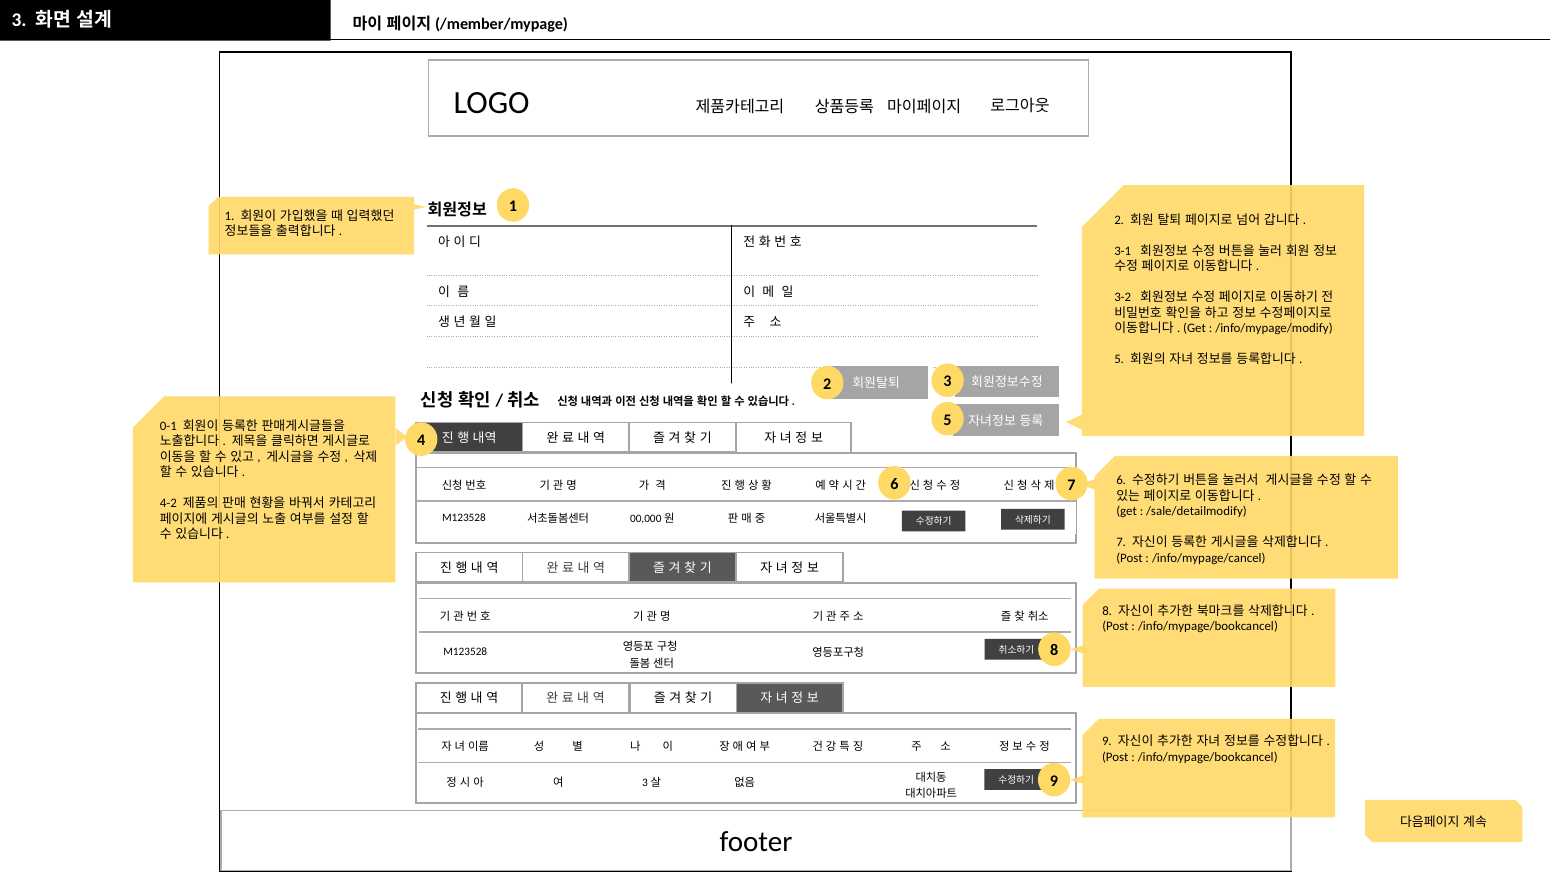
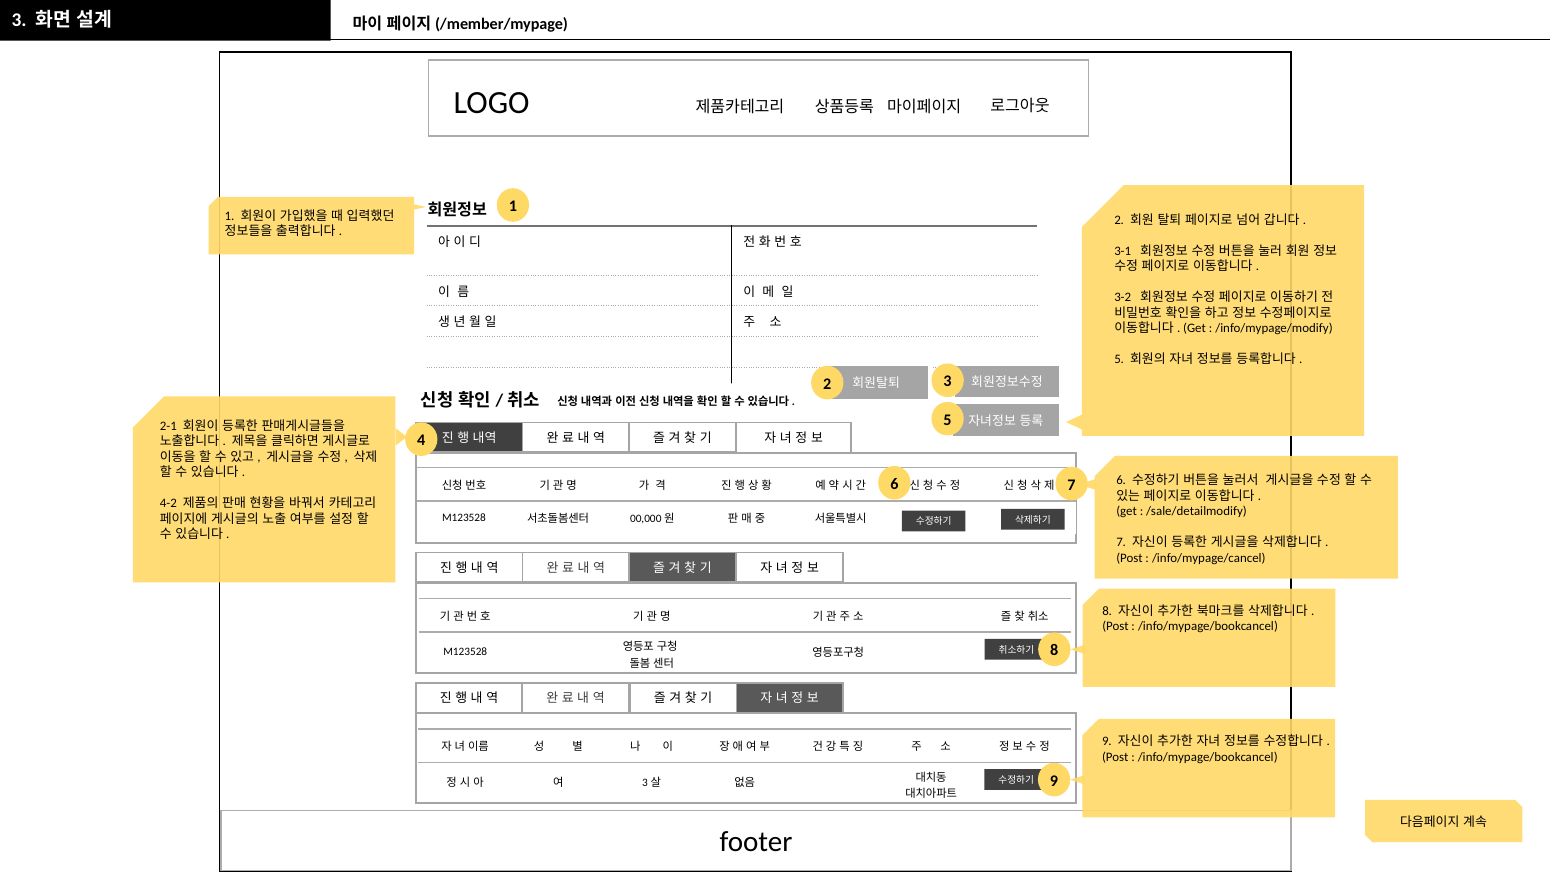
0-1: 0-1 -> 2-1 (168, 426)
